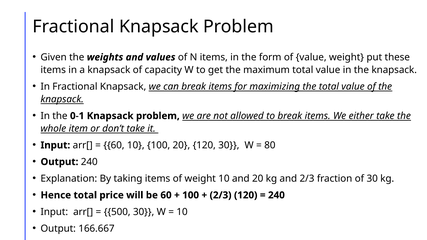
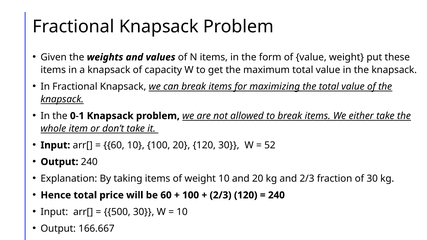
80: 80 -> 52 (270, 145)
